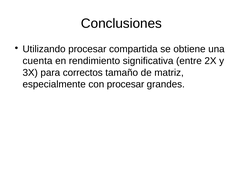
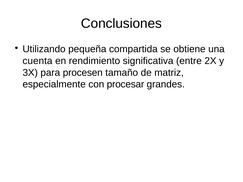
Utilizando procesar: procesar -> pequeña (87, 49)
correctos: correctos -> procesen (83, 73)
